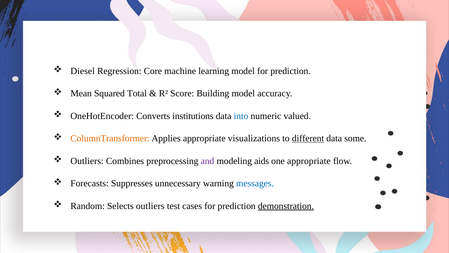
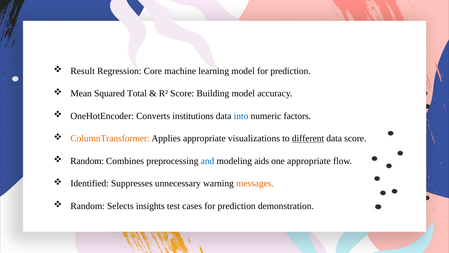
Diesel: Diesel -> Result (83, 71)
valued: valued -> factors (297, 116)
data some: some -> score (355, 138)
Outliers: Outliers -> Random (87, 161)
and colour: purple -> blue (207, 161)
Forecasts: Forecasts -> Identified (90, 183)
messages colour: blue -> orange (255, 183)
Selects outliers: outliers -> insights (150, 206)
demonstration underline: present -> none (286, 206)
